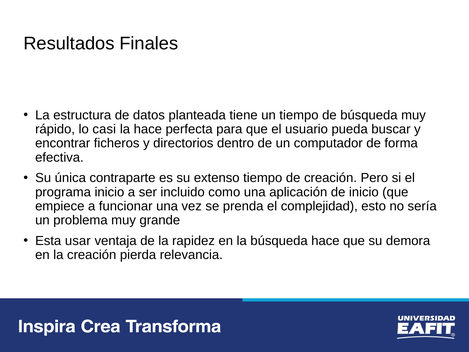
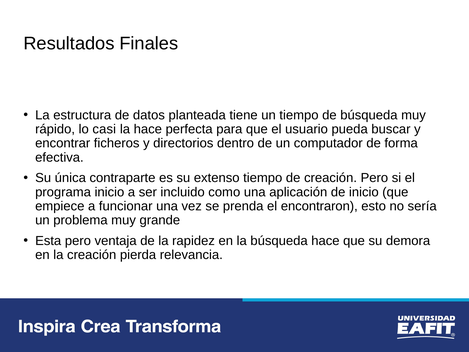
complejidad: complejidad -> encontraron (319, 206)
Esta usar: usar -> pero (78, 241)
